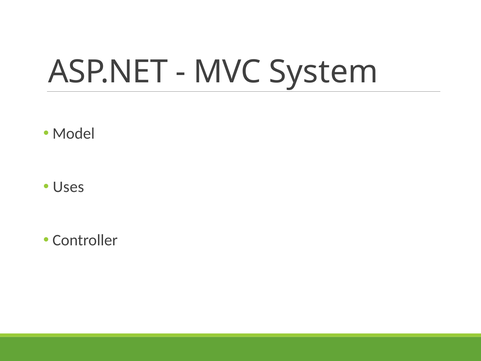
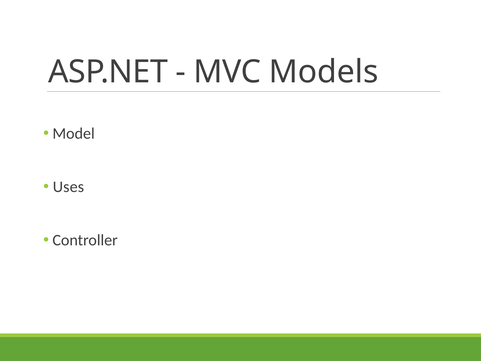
System: System -> Models (324, 72)
